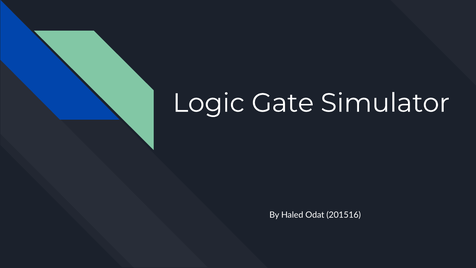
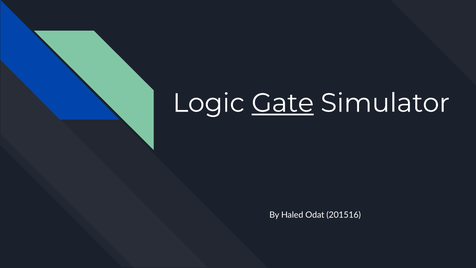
Gate underline: none -> present (283, 103)
